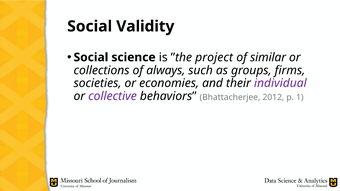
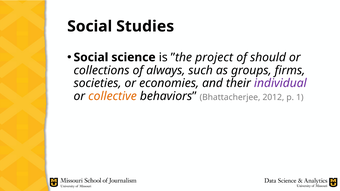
Validity: Validity -> Studies (145, 26)
similar: similar -> should (268, 57)
collective colour: purple -> orange (113, 96)
